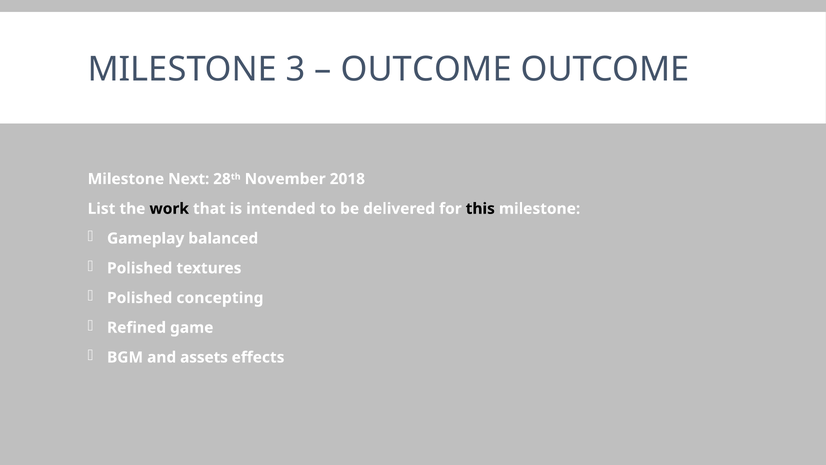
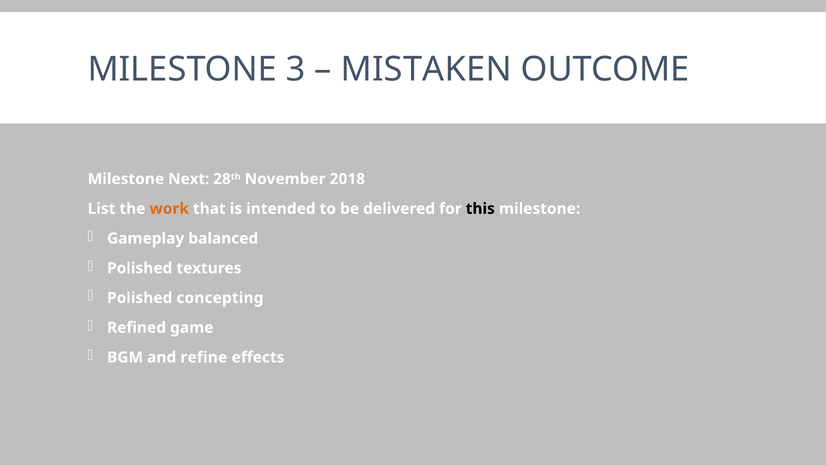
OUTCOME: OUTCOME -> MISTAKEN (426, 69)
work colour: black -> orange (169, 209)
assets: assets -> refine (204, 357)
